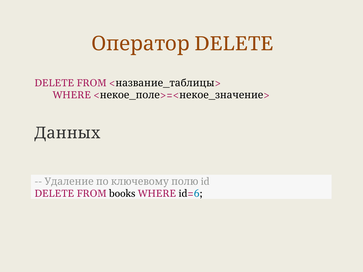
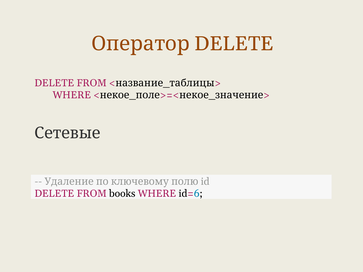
Данных: Данных -> Сетевые (68, 133)
